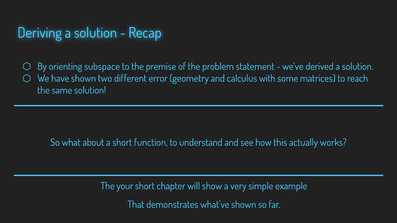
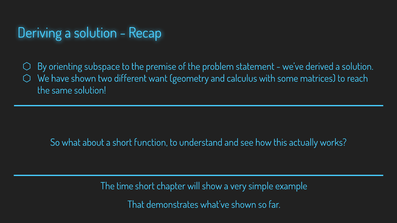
error: error -> want (158, 79)
your: your -> time (125, 186)
